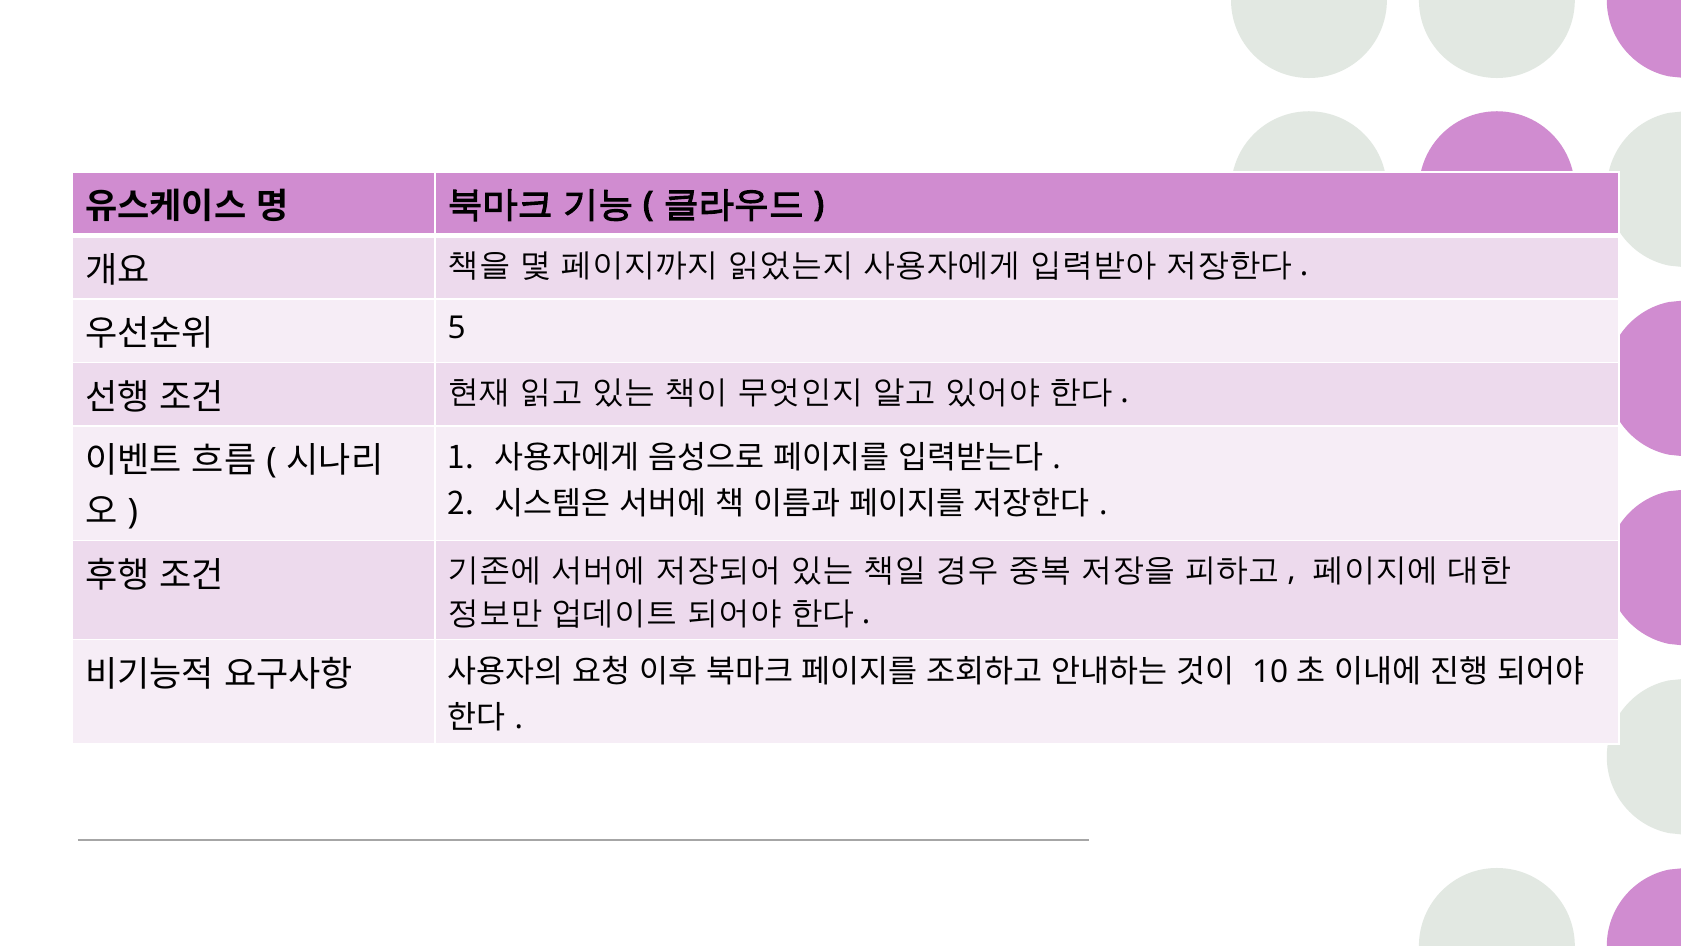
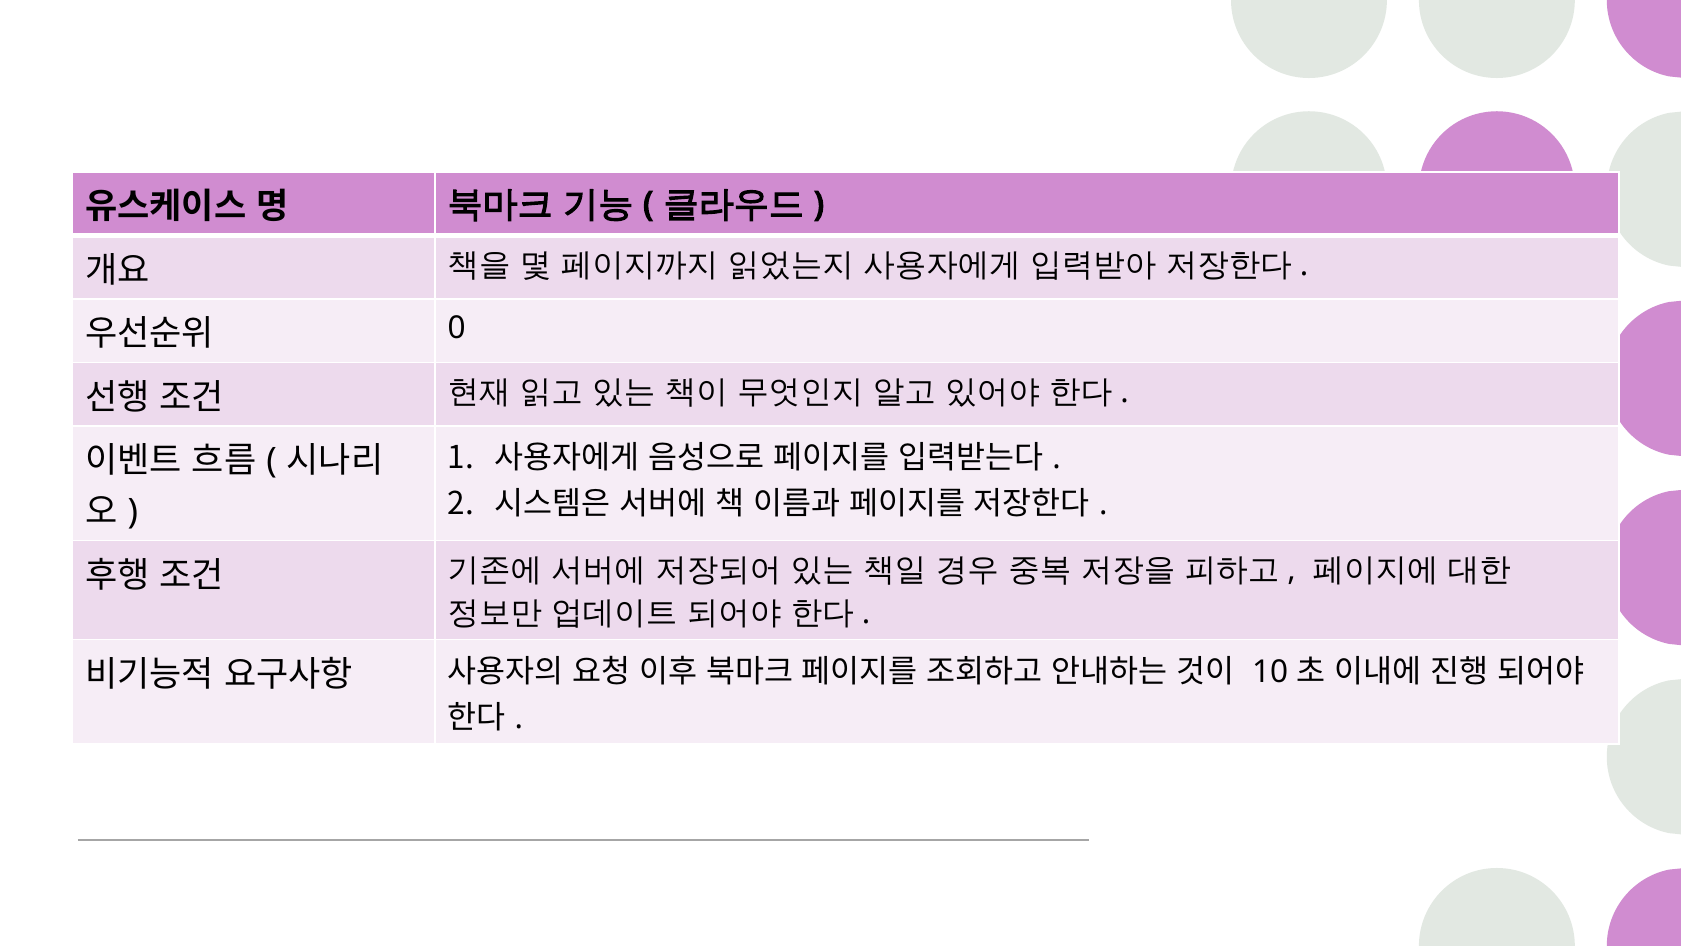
5: 5 -> 0 (457, 328)
